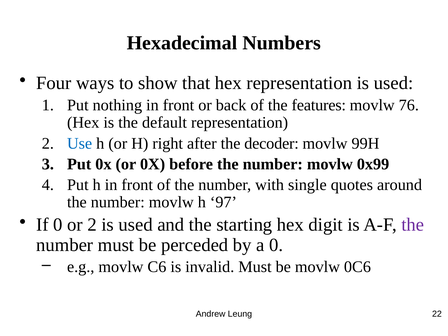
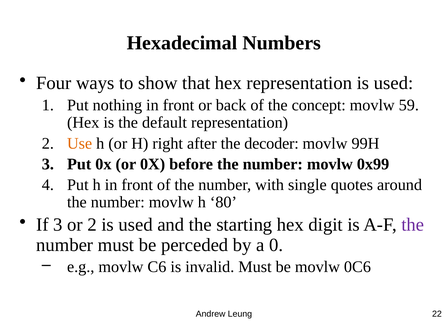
features: features -> concept (319, 105)
76: 76 -> 59 (409, 105)
Use colour: blue -> orange (80, 143)
97: 97 -> 80 (223, 202)
If 0: 0 -> 3 (58, 225)
